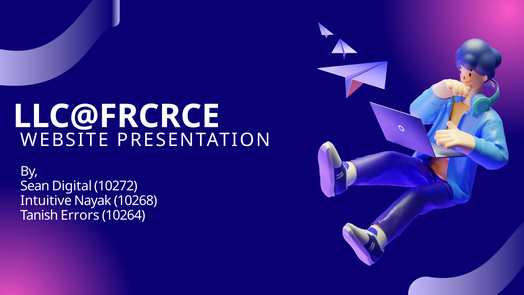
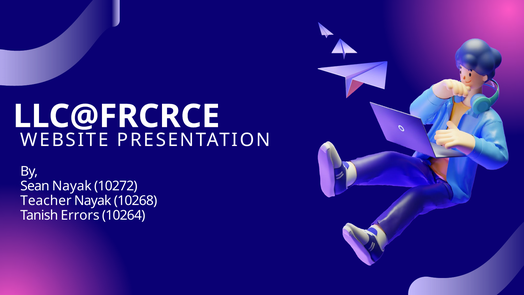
Sean Digital: Digital -> Nayak (72, 186)
Intuitive: Intuitive -> Teacher (46, 201)
